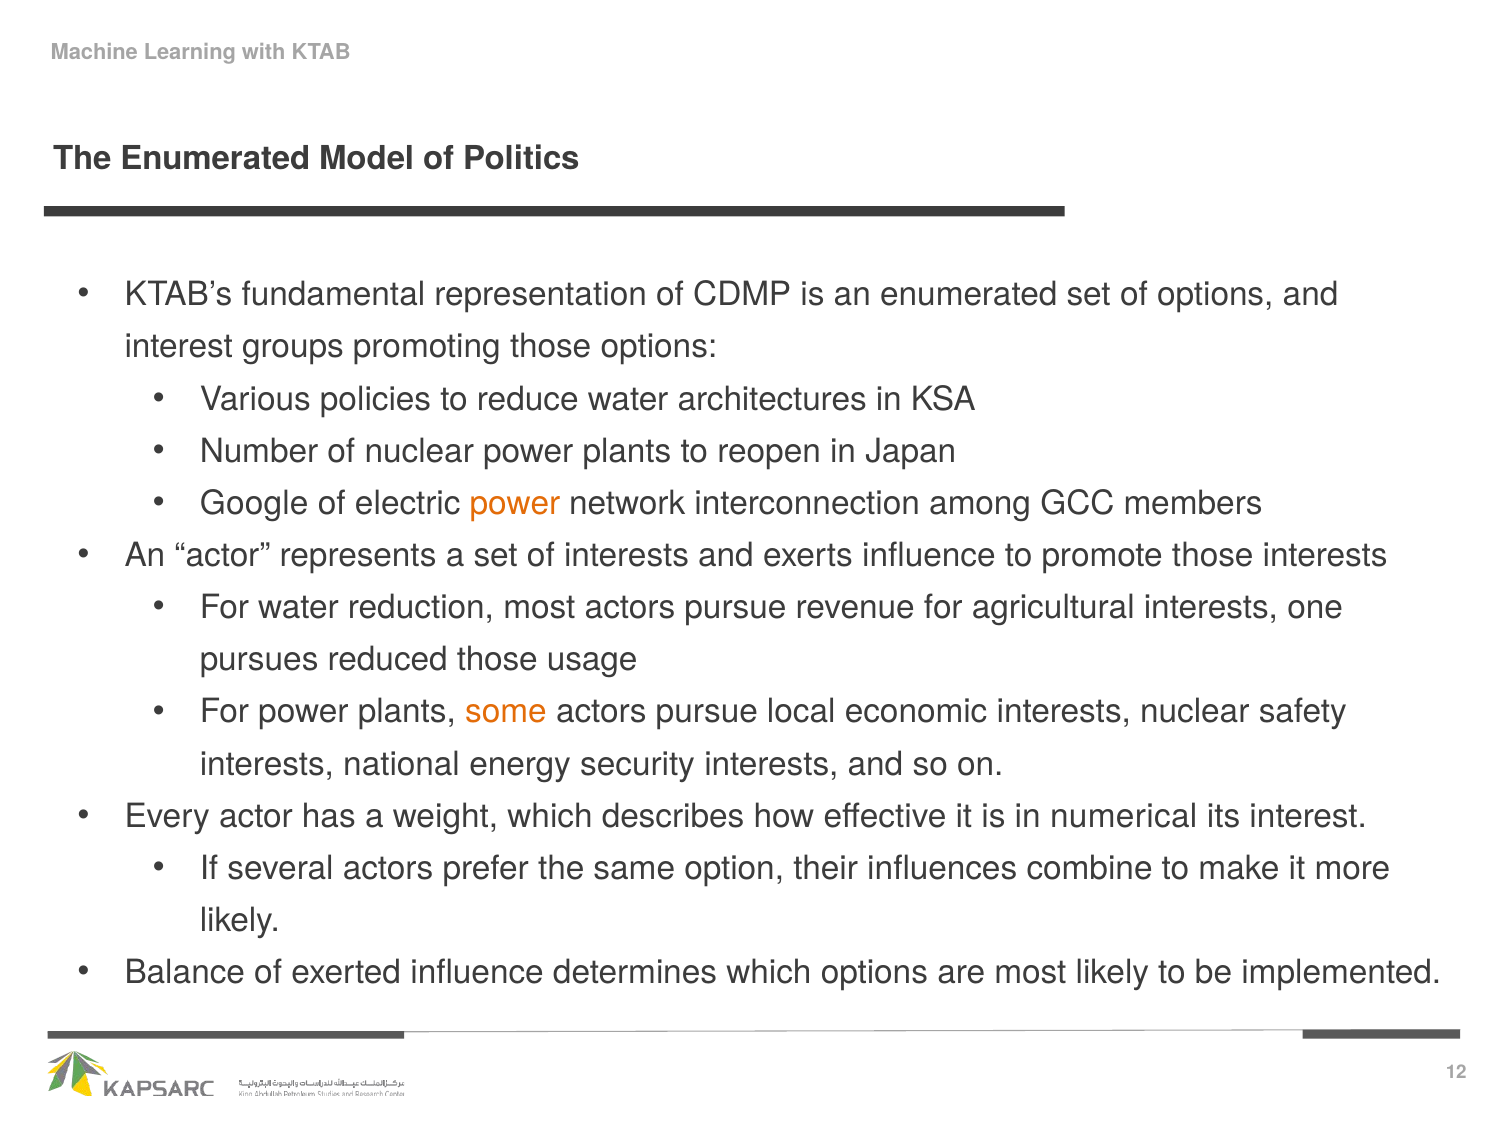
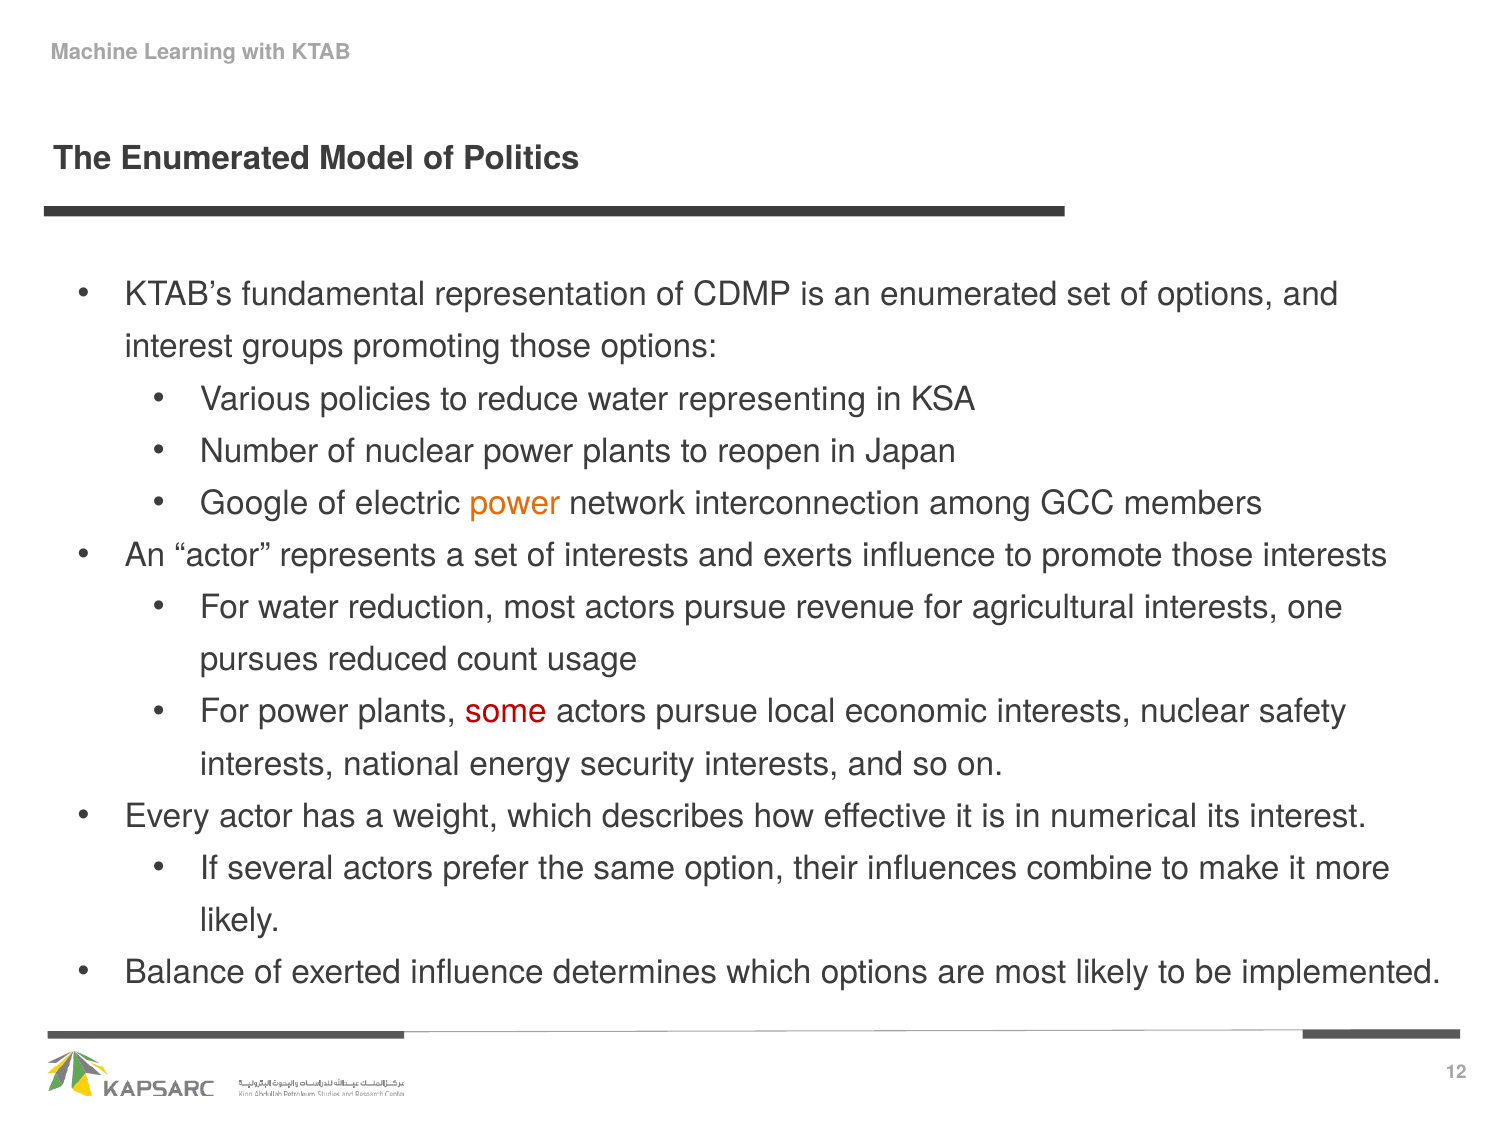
architectures: architectures -> representing (772, 399)
reduced those: those -> count (497, 660)
some colour: orange -> red (506, 712)
